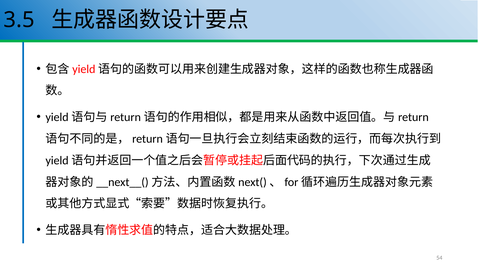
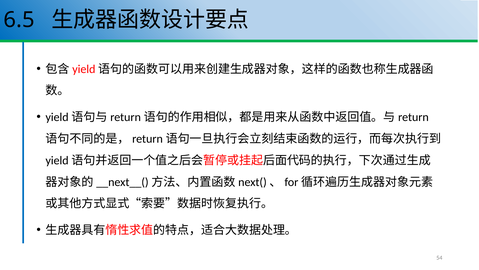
3.5: 3.5 -> 6.5 (19, 20)
